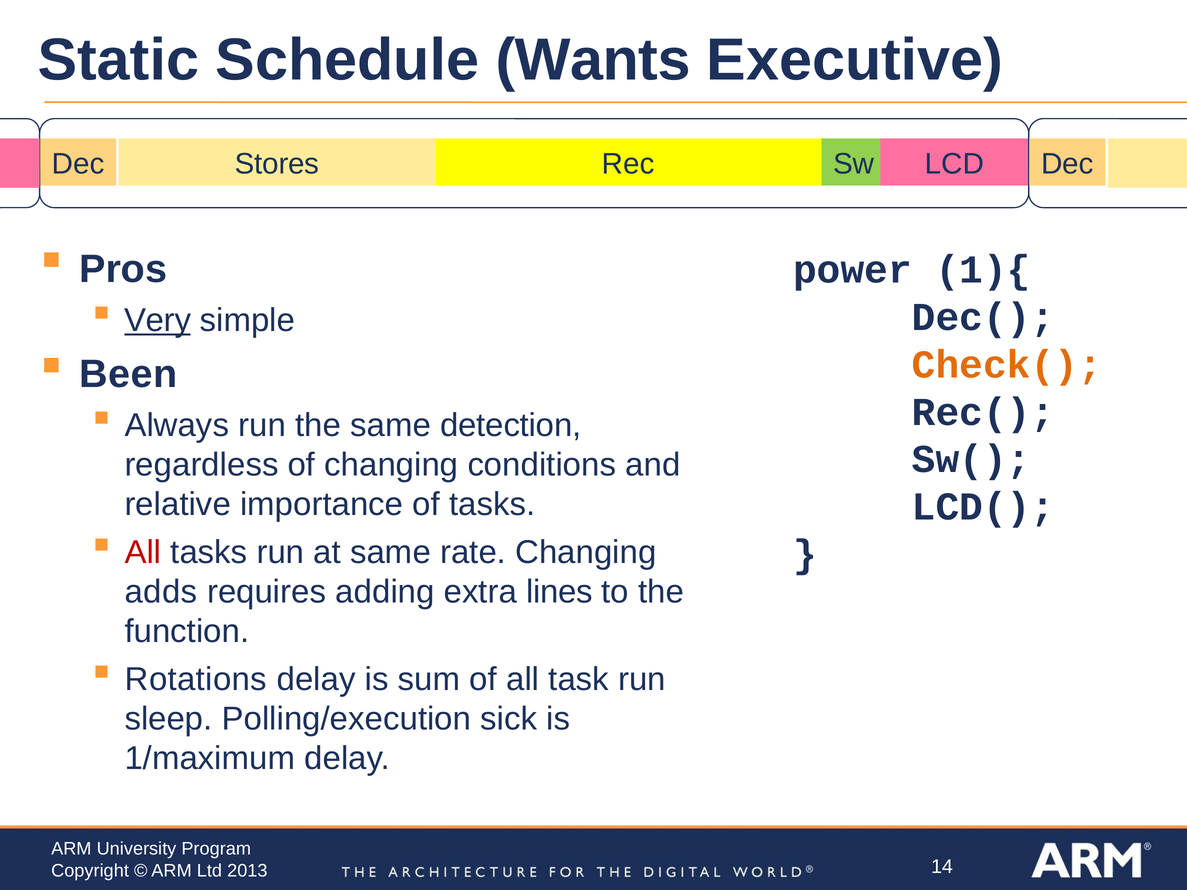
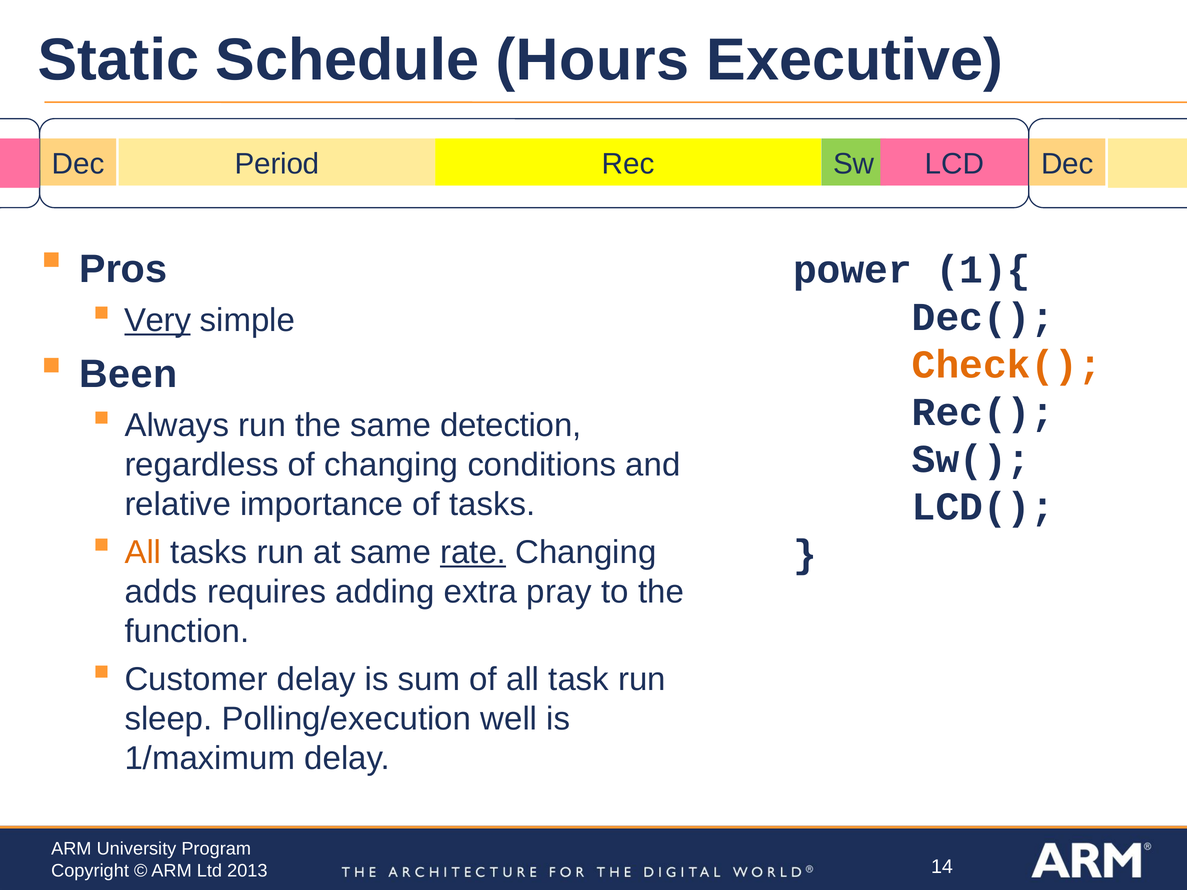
Wants: Wants -> Hours (593, 60)
Stores: Stores -> Period (277, 164)
All colour: red -> orange (143, 553)
rate underline: none -> present (473, 553)
lines: lines -> pray (559, 592)
Rotations: Rotations -> Customer (196, 680)
sick: sick -> well (509, 719)
